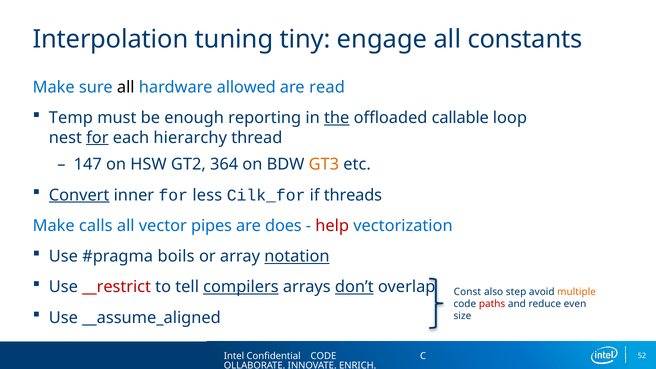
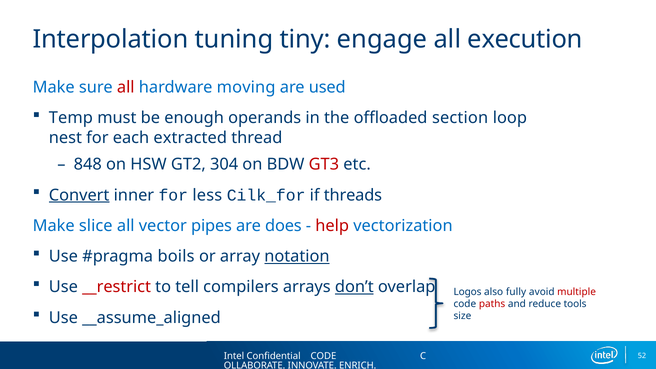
constants: constants -> execution (525, 39)
all colour: black -> red (126, 87)
allowed: allowed -> moving (246, 87)
read: read -> used (327, 87)
reporting: reporting -> operands (265, 118)
the underline: present -> none (337, 118)
callable: callable -> section (460, 118)
for underline: present -> none (97, 138)
hierarchy: hierarchy -> extracted (190, 138)
147: 147 -> 848 (88, 165)
364: 364 -> 304 (224, 165)
GT3 colour: orange -> red (324, 165)
calls: calls -> slice (96, 226)
compilers underline: present -> none (241, 287)
Const: Const -> Logos (468, 292)
step: step -> fully (516, 292)
multiple colour: orange -> red (577, 292)
even: even -> tools (575, 304)
